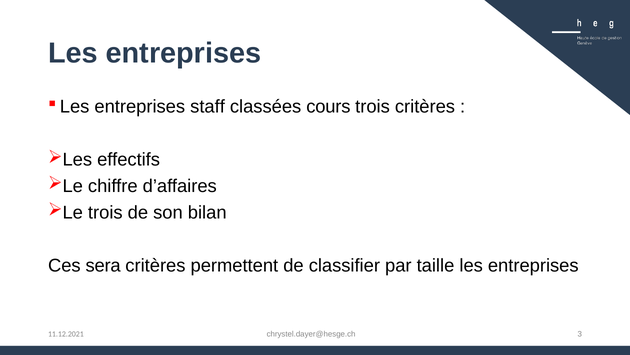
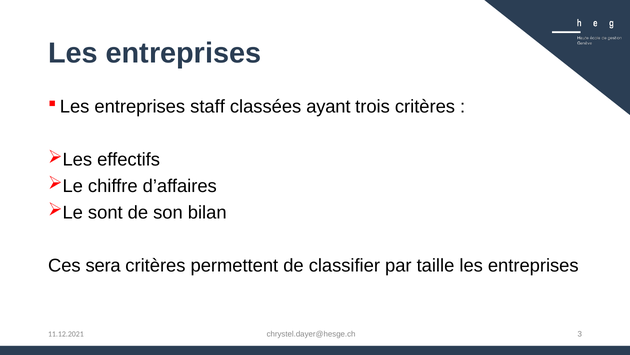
cours: cours -> ayant (328, 107)
trois: trois -> sont (105, 212)
